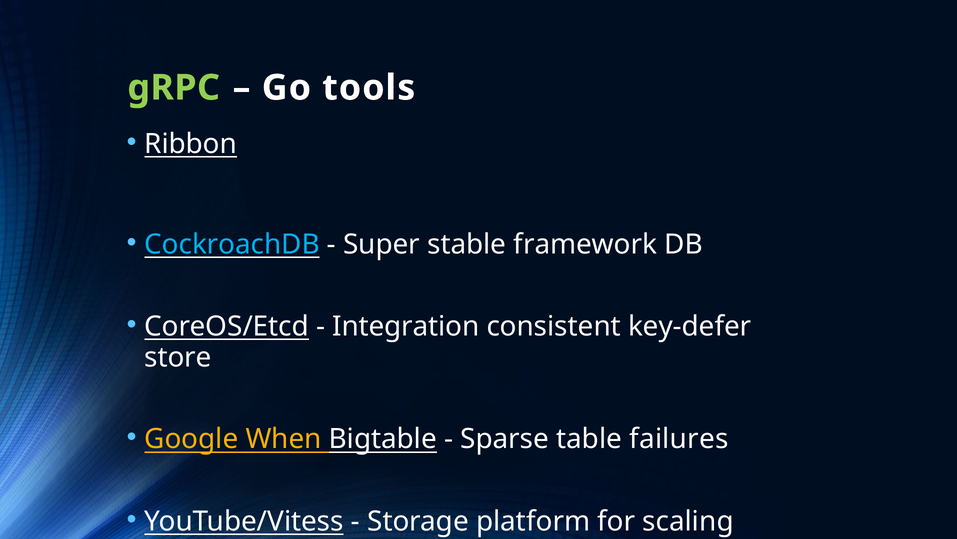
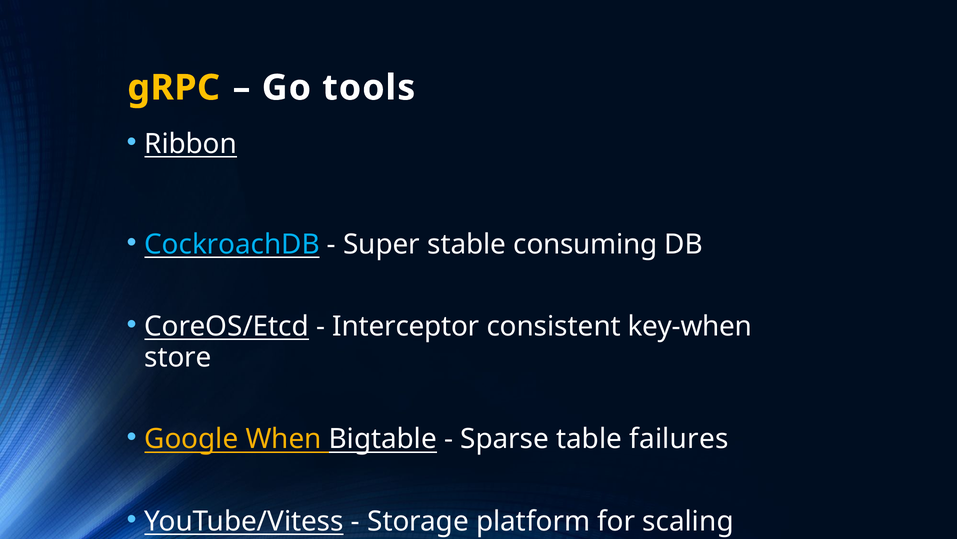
gRPC colour: light green -> yellow (174, 88)
framework: framework -> consuming (585, 244)
Integration: Integration -> Interceptor (406, 326)
key-defer: key-defer -> key-when (690, 326)
